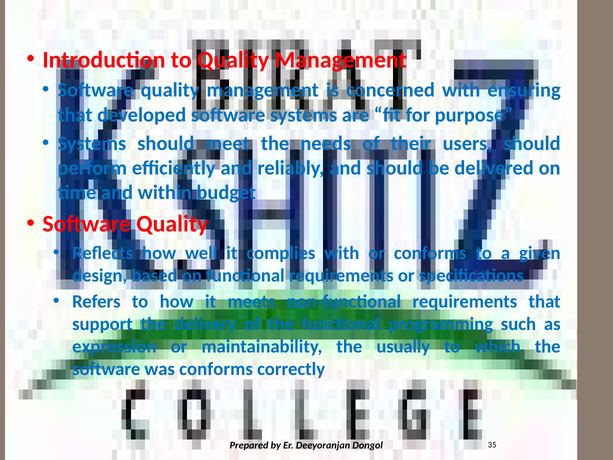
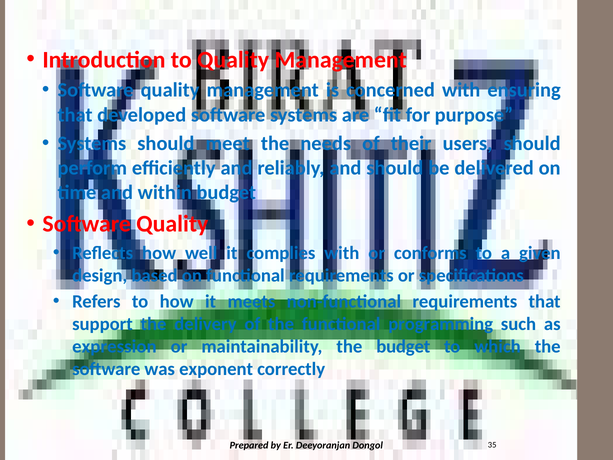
the usually: usually -> budget (403, 346)
was conforms: conforms -> exponent (216, 369)
